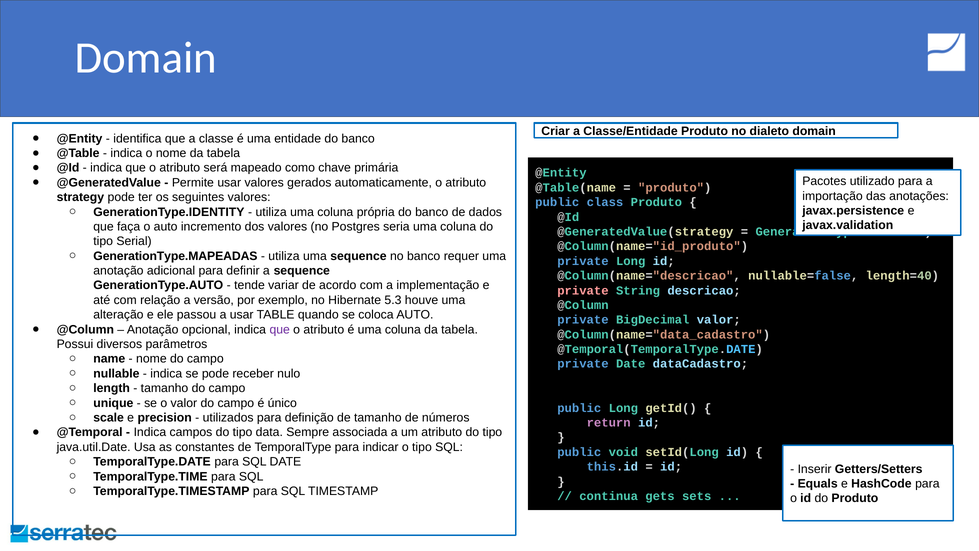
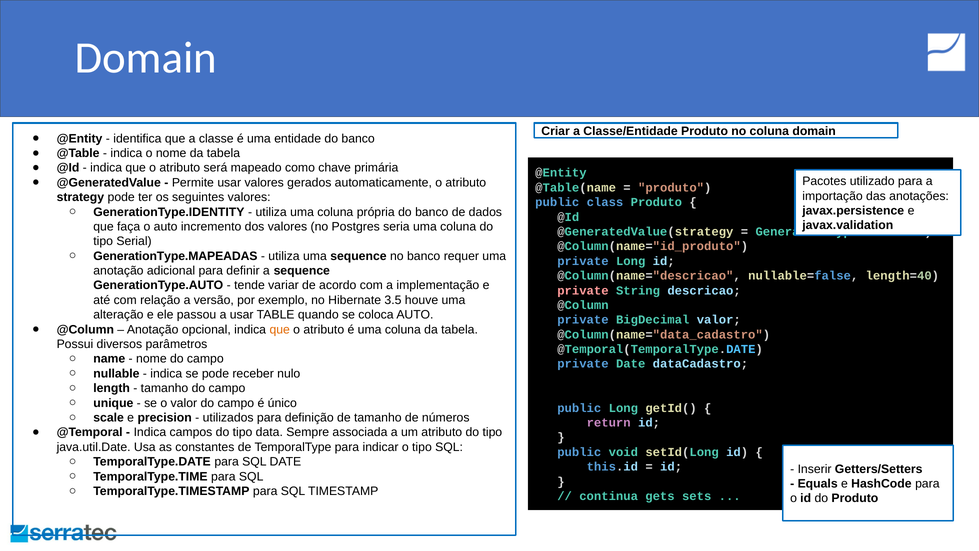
no dialeto: dialeto -> coluna (769, 131)
5.3: 5.3 -> 3.5 (393, 300)
que colour: purple -> orange (280, 329)
